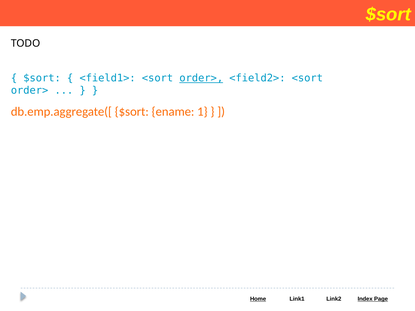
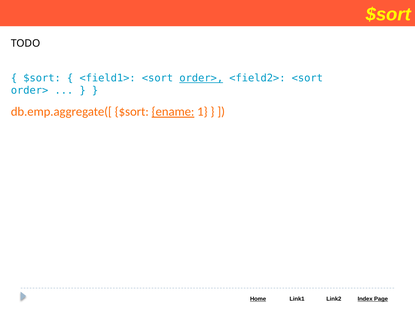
ename underline: none -> present (173, 112)
